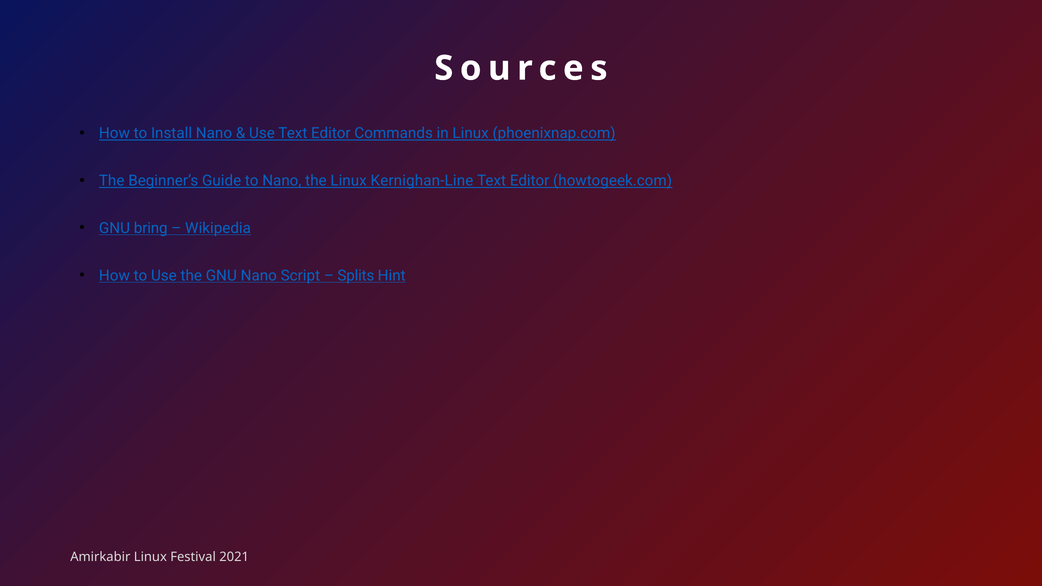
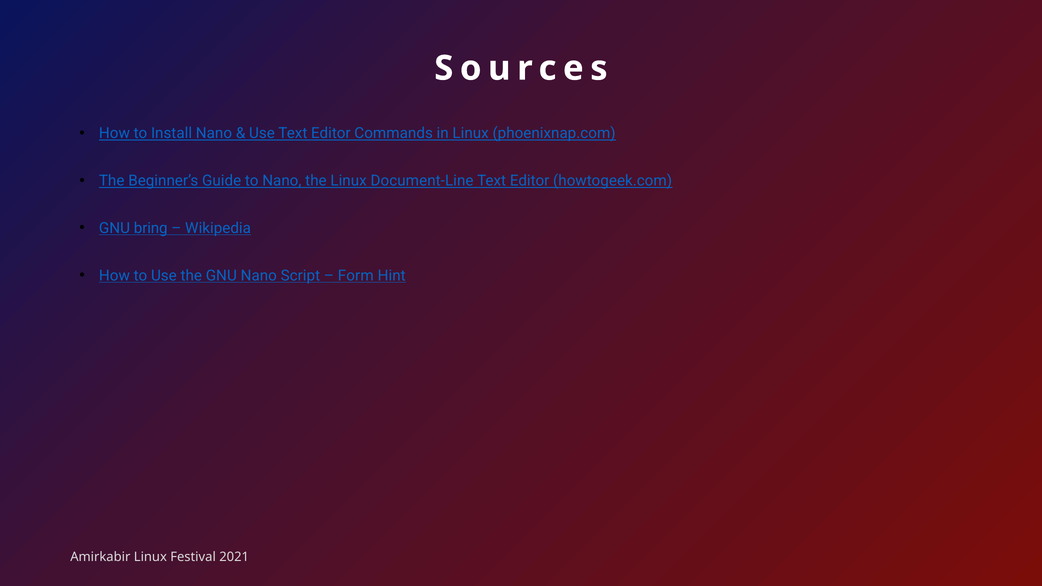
Kernighan-Line: Kernighan-Line -> Document-Line (422, 181)
Splits: Splits -> Form (356, 276)
